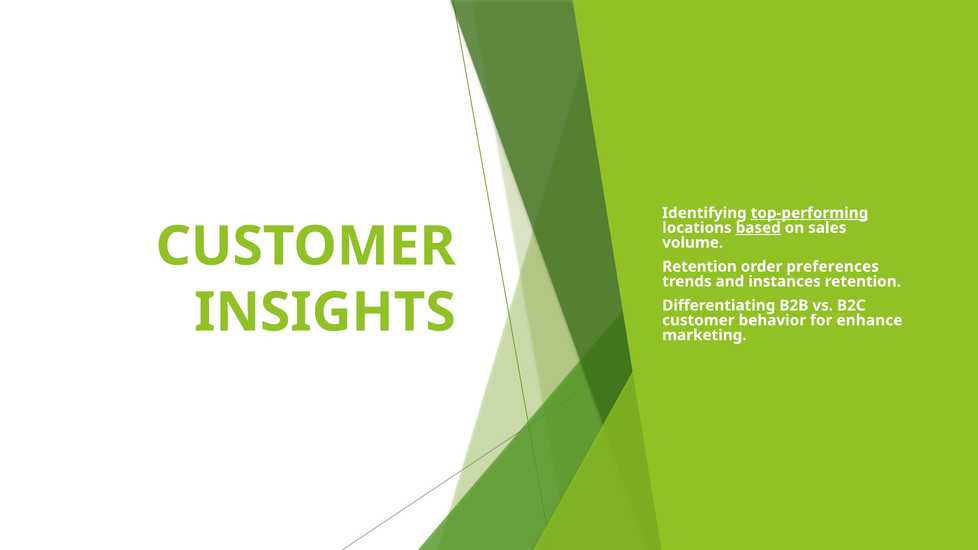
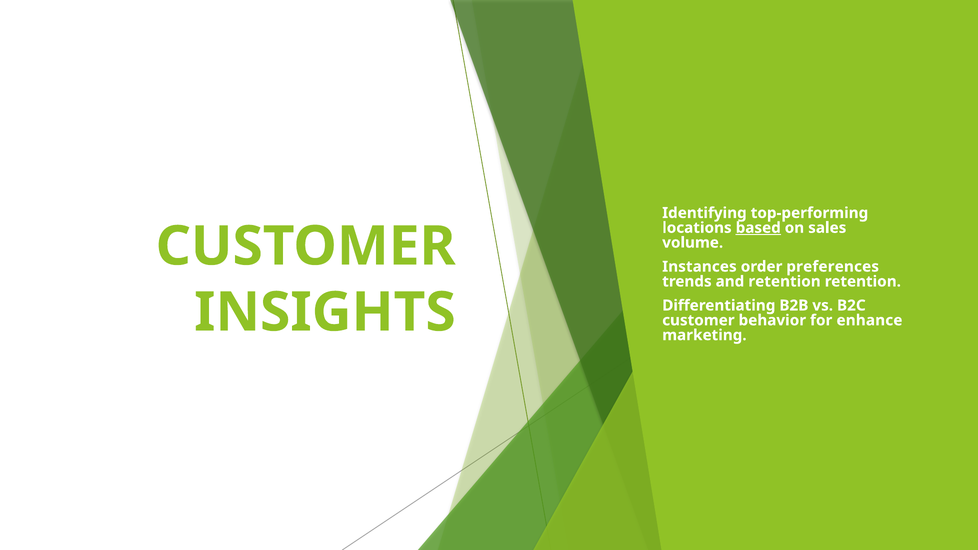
top-performing underline: present -> none (809, 213)
Retention: Retention -> Instances (699, 267)
and instances: instances -> retention (785, 282)
